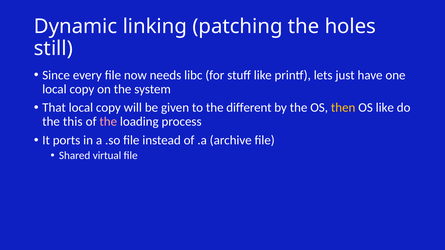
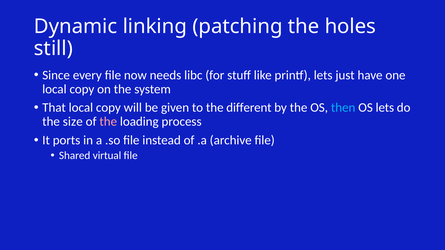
then colour: yellow -> light blue (343, 108)
OS like: like -> lets (385, 108)
this: this -> size (73, 122)
